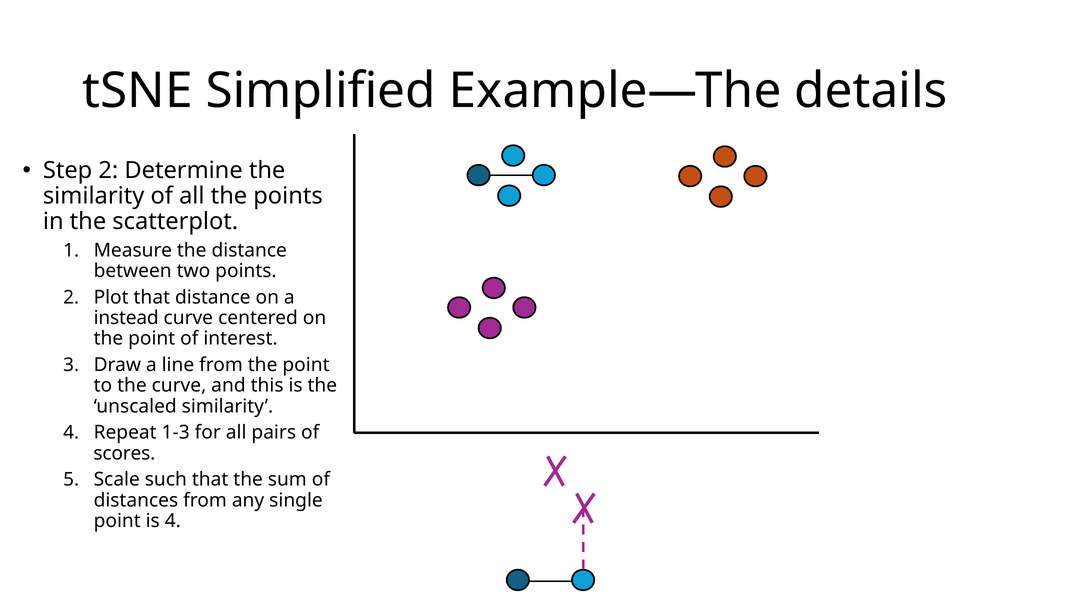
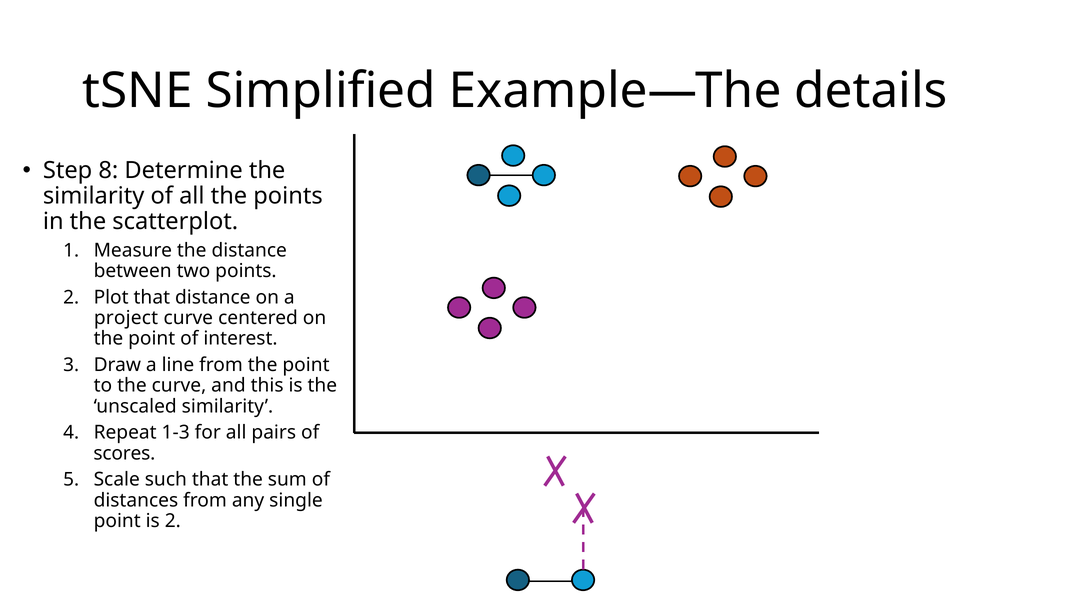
Step 2: 2 -> 8 (108, 170)
instead: instead -> project (126, 318)
is 4: 4 -> 2 (173, 521)
